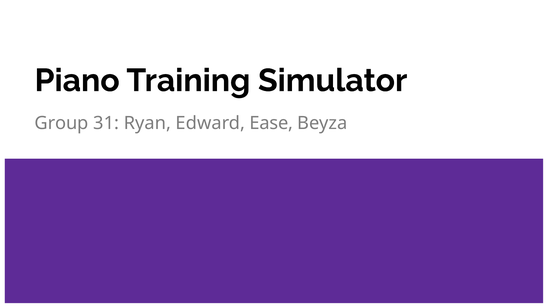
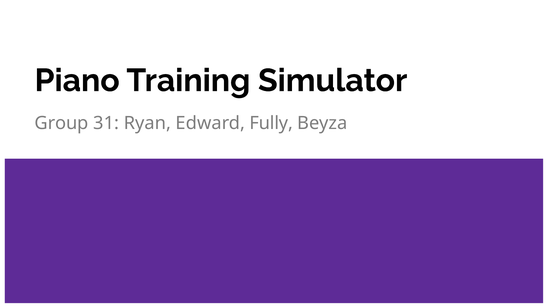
Ease: Ease -> Fully (271, 123)
